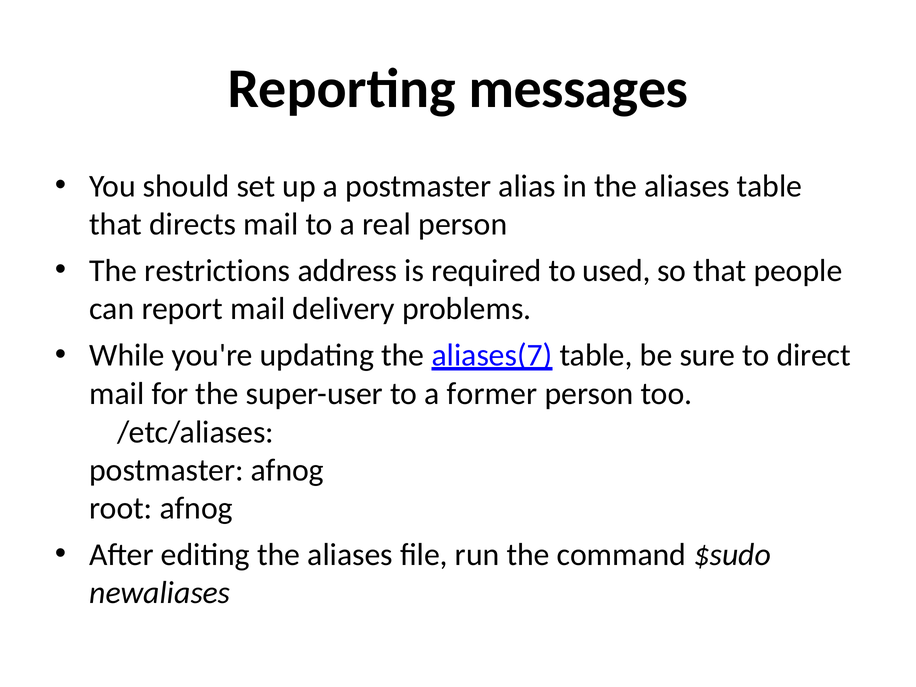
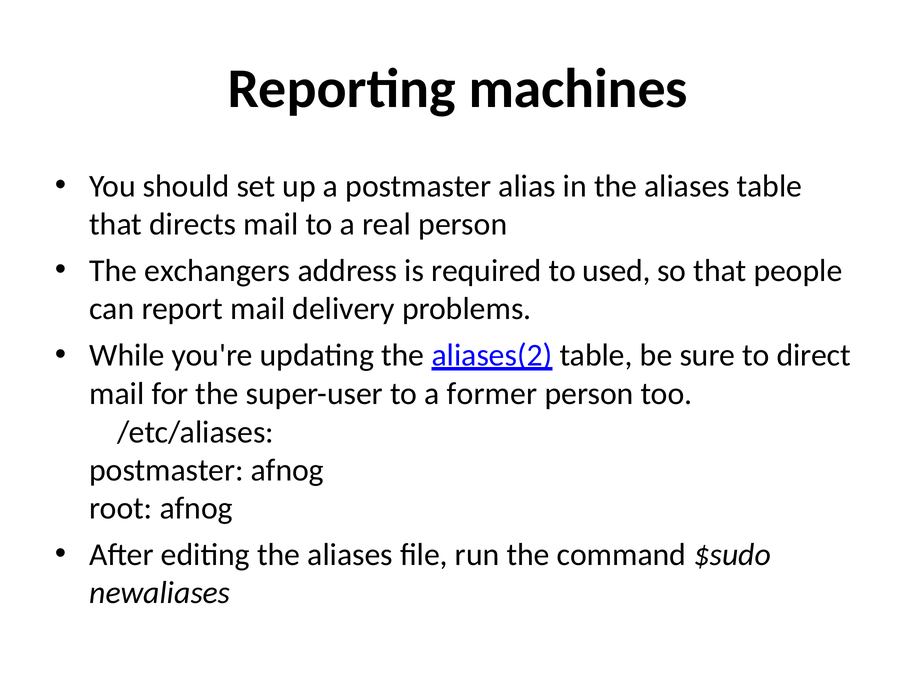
messages: messages -> machines (578, 89)
restrictions: restrictions -> exchangers (217, 271)
aliases(7: aliases(7 -> aliases(2 (492, 355)
